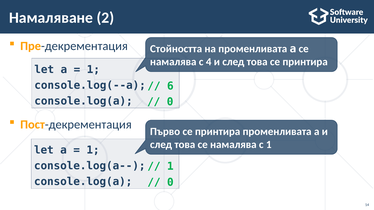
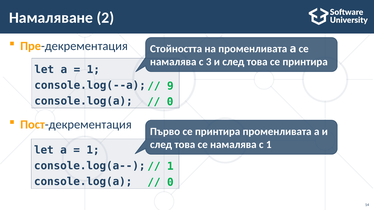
4: 4 -> 3 (209, 62)
6: 6 -> 9 (170, 86)
